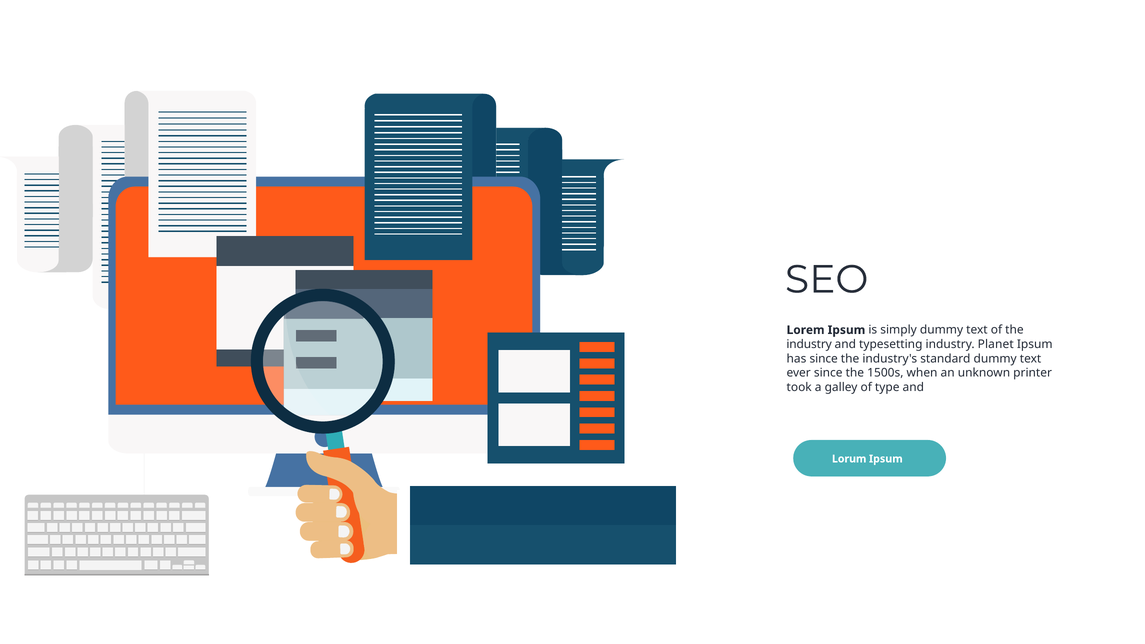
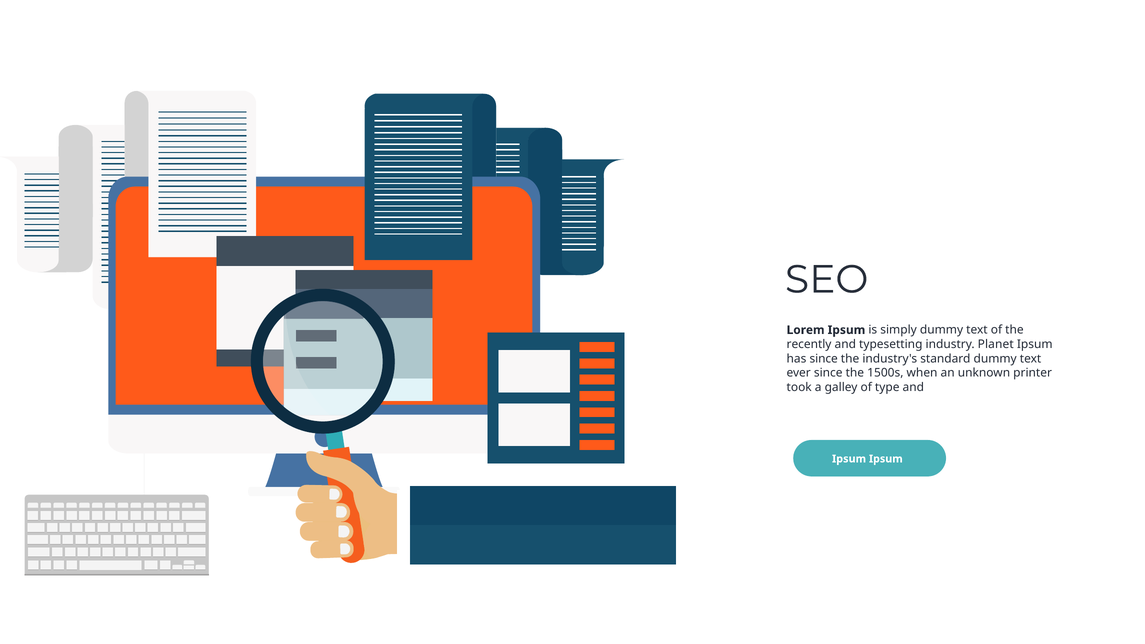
industry: industry -> recently (809, 344)
Lorum: Lorum -> Ipsum (849, 459)
